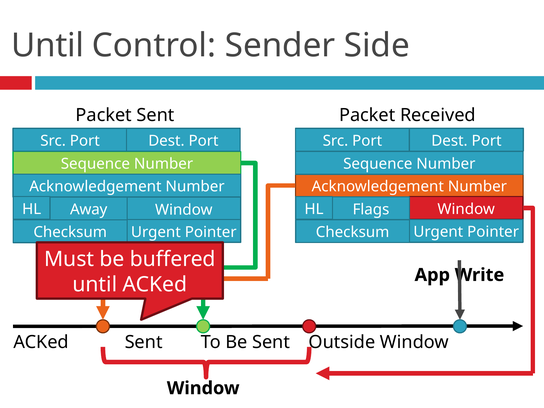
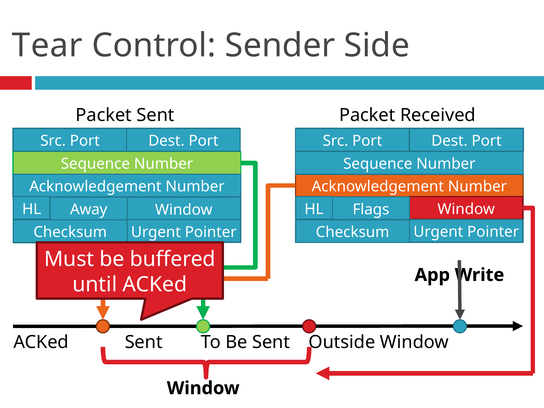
Until: Until -> Tear (47, 45)
